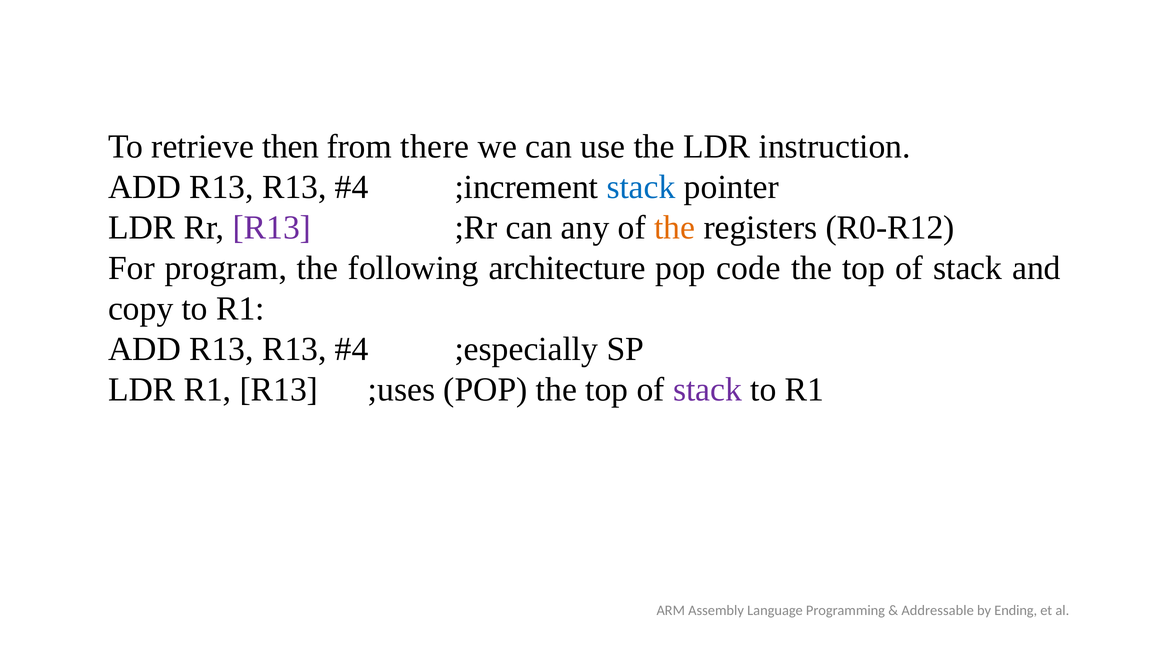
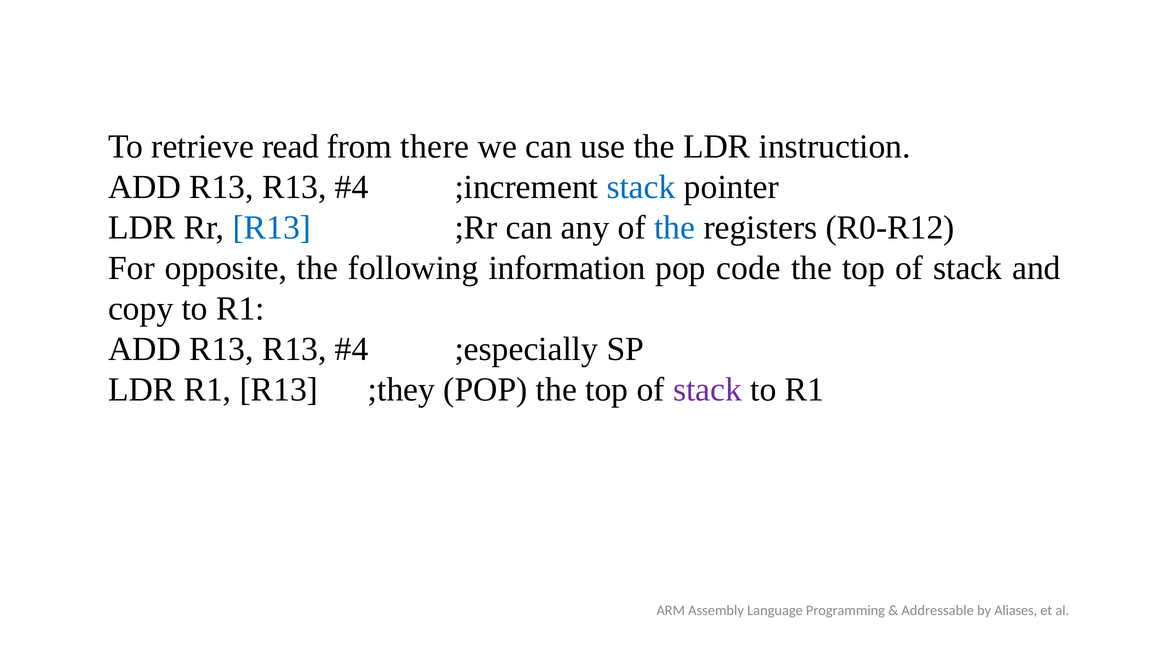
then: then -> read (291, 147)
R13 colour: purple -> blue (272, 228)
the colour: orange -> blue (675, 228)
program: program -> opposite (226, 268)
architecture: architecture -> information (567, 268)
;uses: ;uses -> ;they (402, 389)
Ending: Ending -> Aliases (1016, 610)
